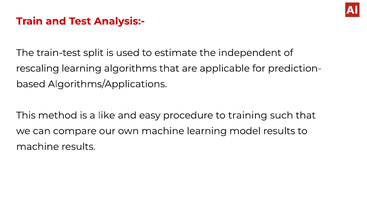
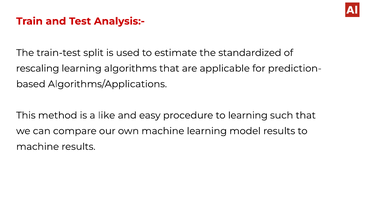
independent: independent -> standardized (250, 53)
to training: training -> learning (248, 116)
